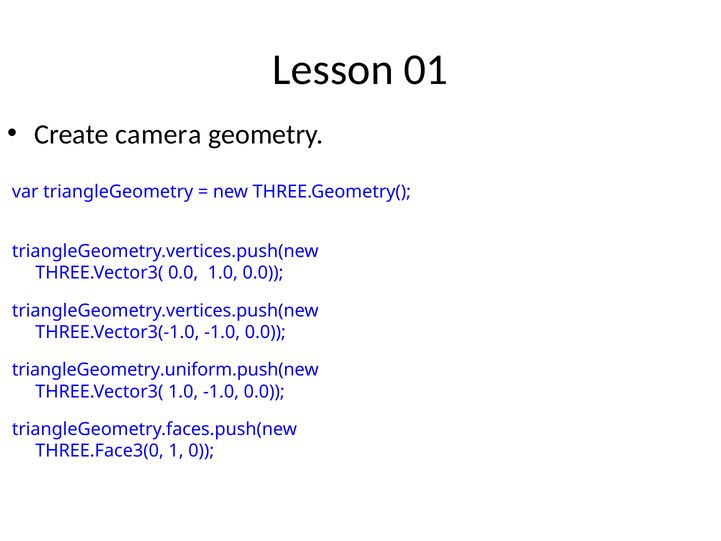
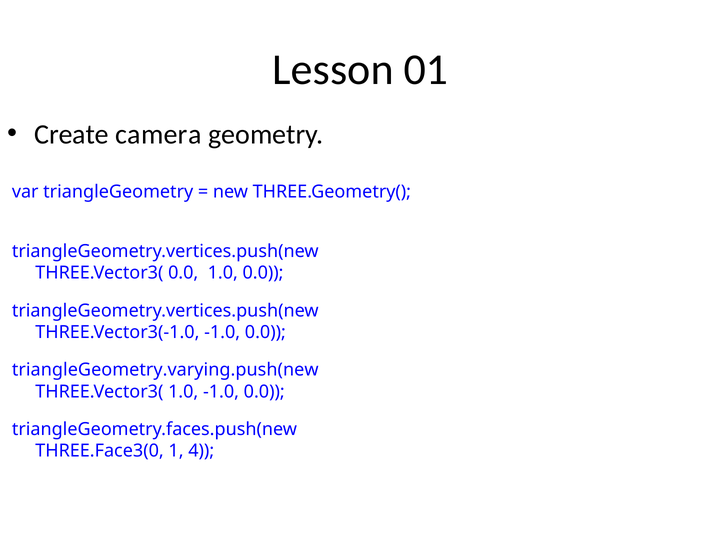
triangleGeometry.uniform.push(new: triangleGeometry.uniform.push(new -> triangleGeometry.varying.push(new (165, 370)
0: 0 -> 4 (201, 451)
